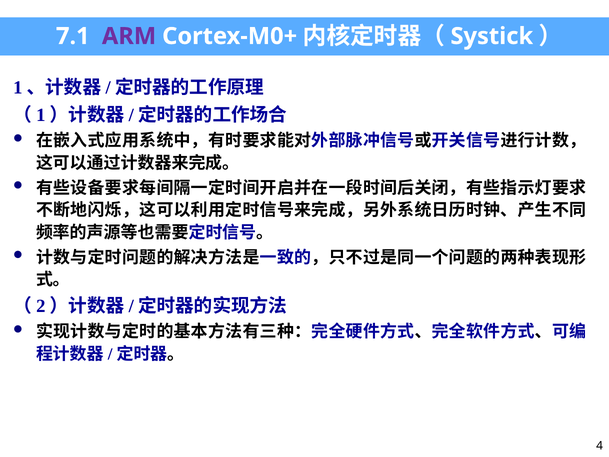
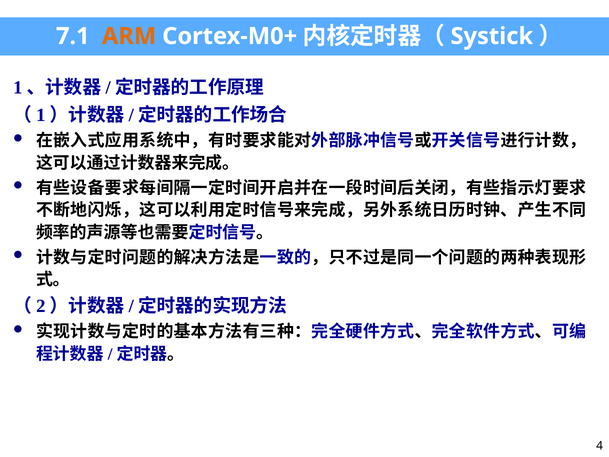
ARM colour: purple -> orange (129, 36)
